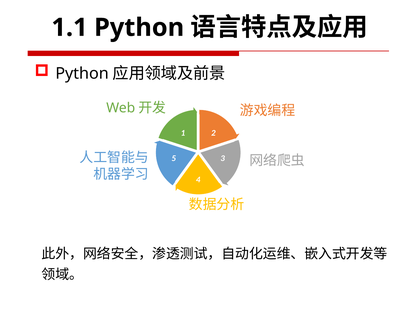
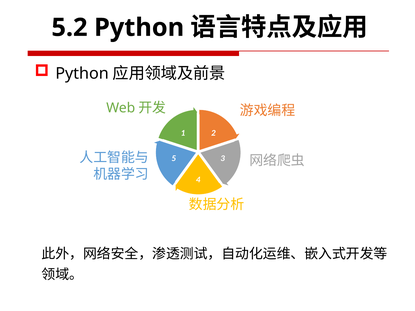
1.1: 1.1 -> 5.2 (69, 28)
